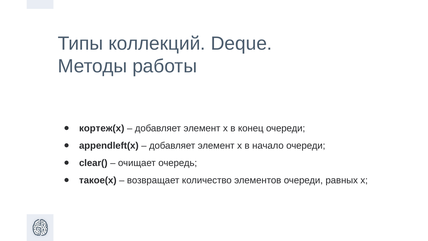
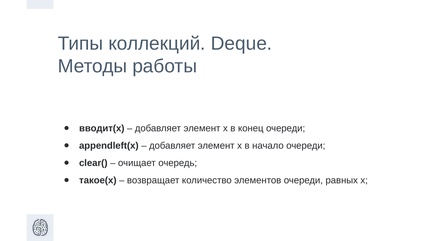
кортеж(x: кортеж(x -> вводит(x (102, 128)
